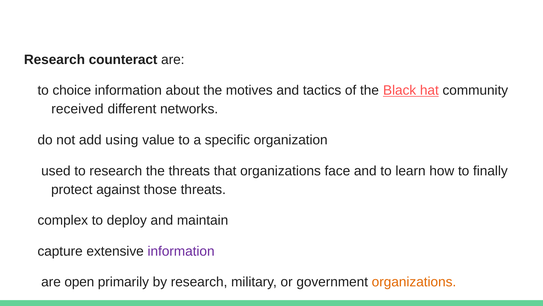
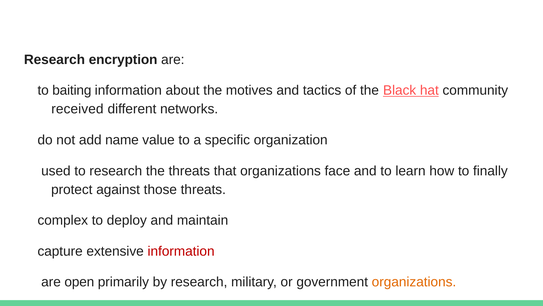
counteract: counteract -> encryption (123, 59)
choice: choice -> baiting (72, 90)
using: using -> name (122, 140)
information colour: purple -> red (181, 251)
